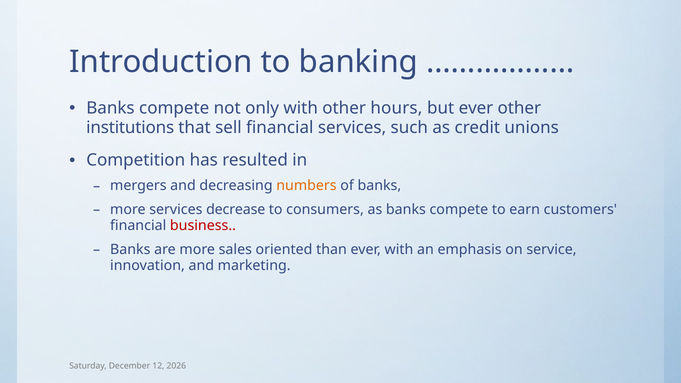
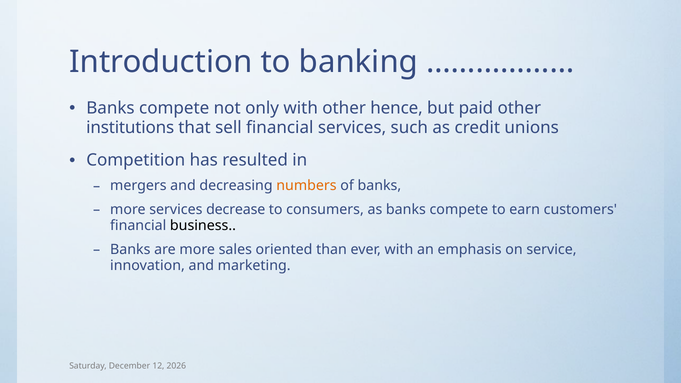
hours: hours -> hence (397, 108)
but ever: ever -> paid (476, 108)
business colour: red -> black (203, 226)
